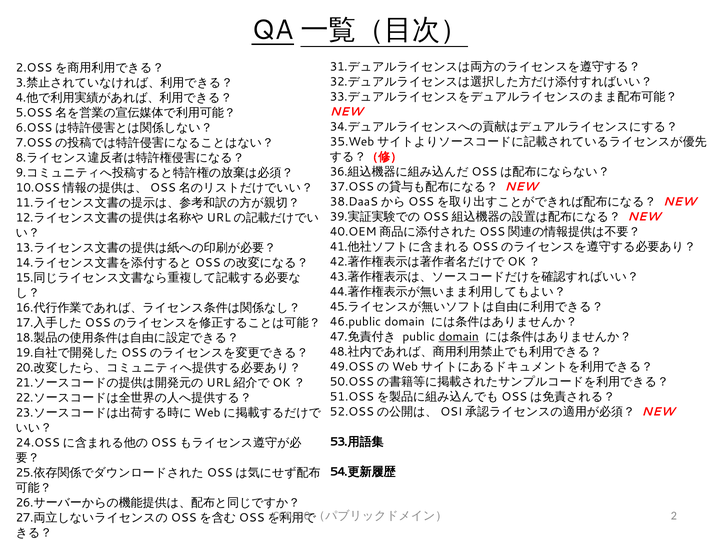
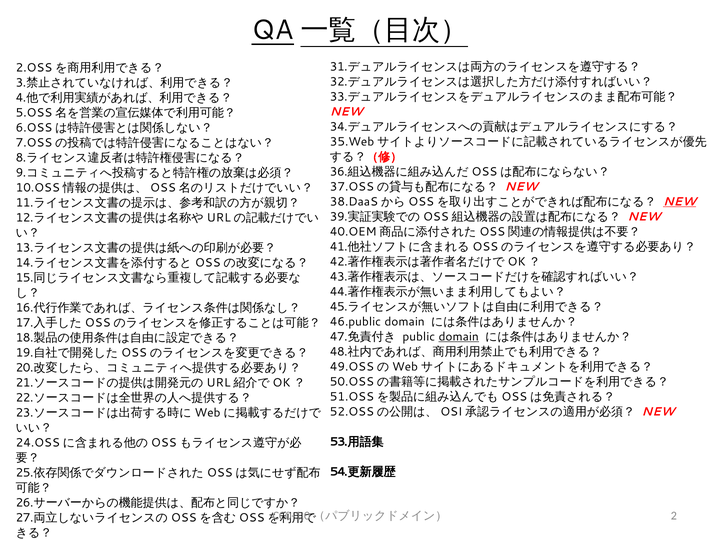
NEW underline: none -> present (680, 202)
